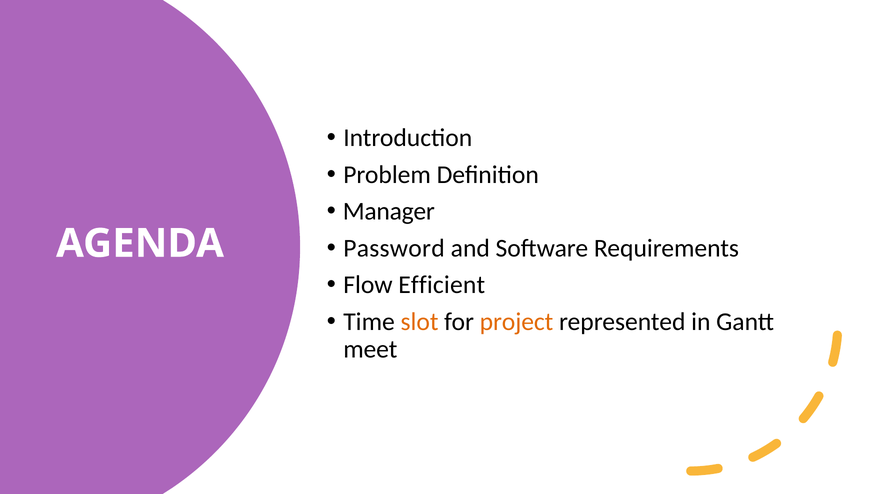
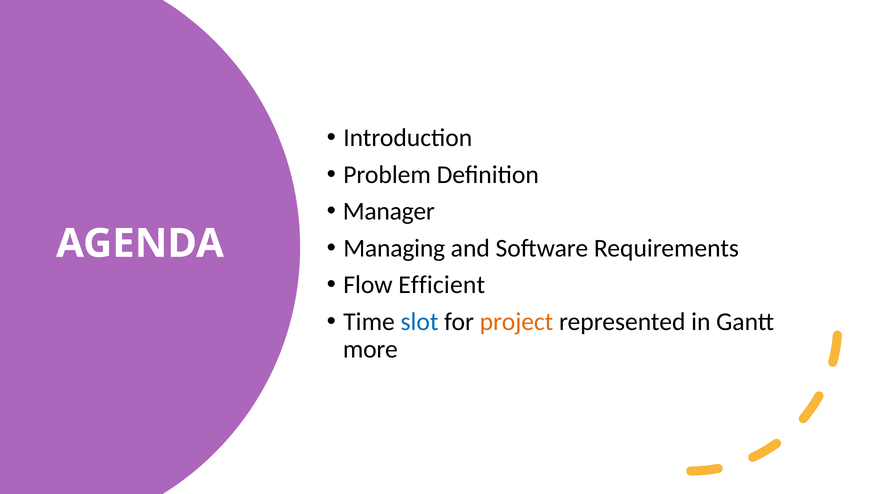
Password: Password -> Managing (394, 248)
slot colour: orange -> blue (419, 322)
meet: meet -> more (370, 349)
